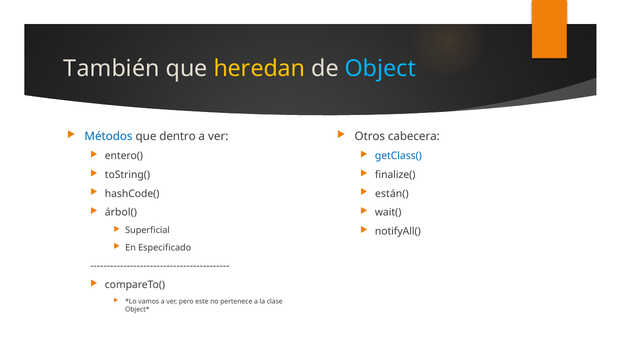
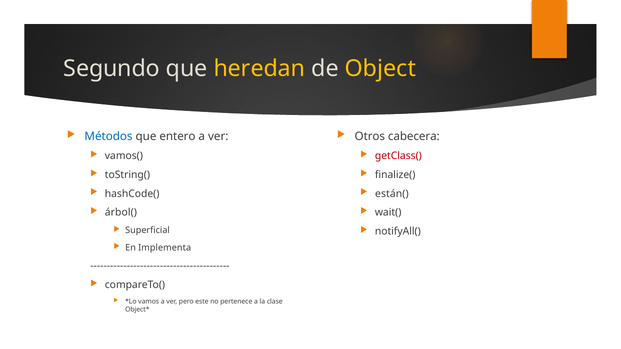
También: También -> Segundo (112, 68)
Object colour: light blue -> yellow (380, 68)
dentro: dentro -> entero (178, 137)
entero(: entero( -> vamos( (124, 156)
getClass( colour: blue -> red (398, 156)
Especificado: Especificado -> Implementa (165, 248)
